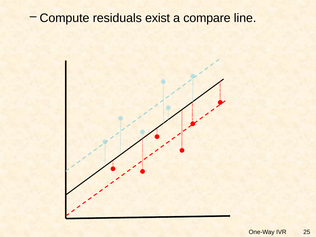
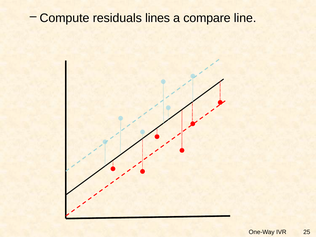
exist: exist -> lines (158, 18)
